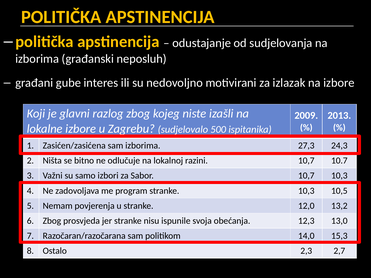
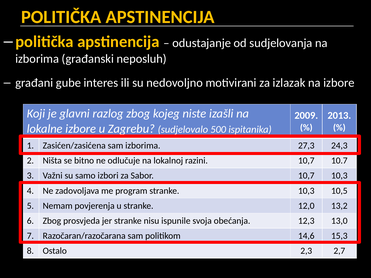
14,0: 14,0 -> 14,6 (306, 236)
